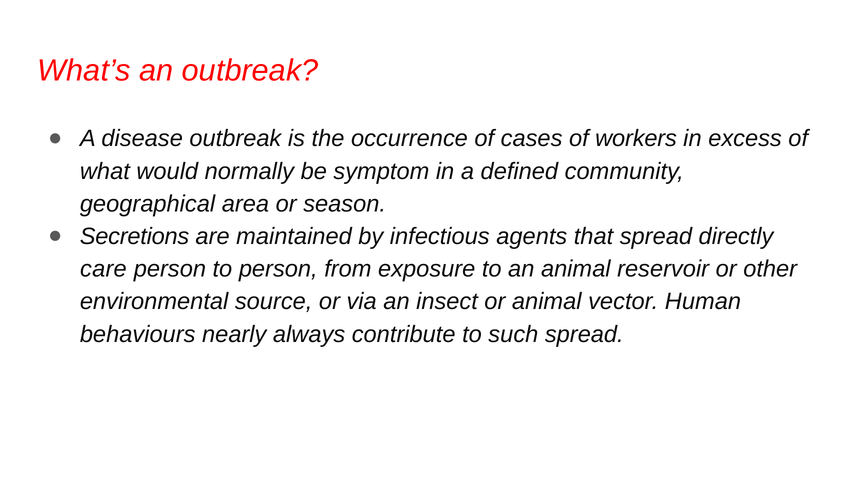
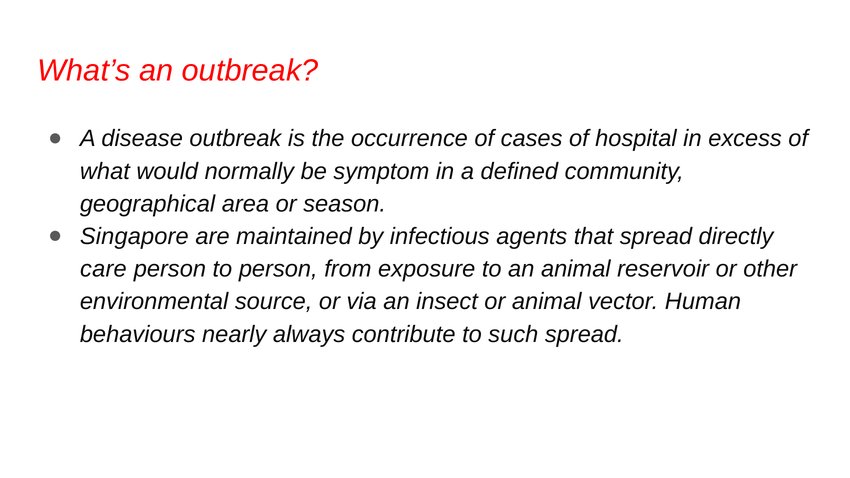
workers: workers -> hospital (636, 139)
Secretions: Secretions -> Singapore (134, 237)
